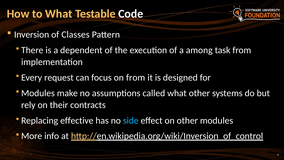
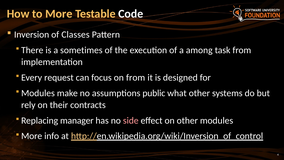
to What: What -> More (59, 14)
dependent: dependent -> sometimes (81, 50)
called: called -> public (154, 93)
effective: effective -> manager (77, 120)
side colour: light blue -> pink (131, 120)
